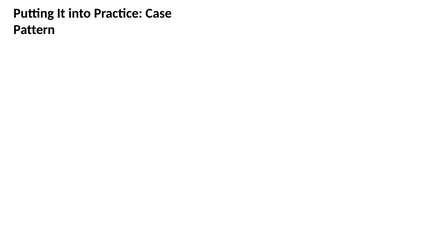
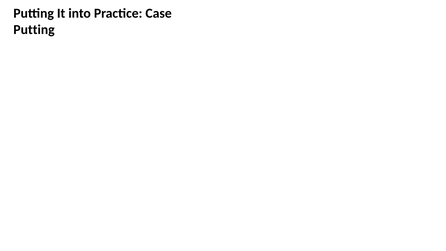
Pattern: Pattern -> Putting (34, 30)
